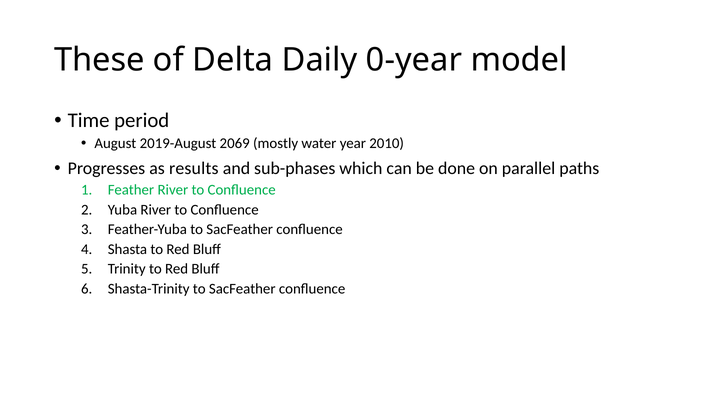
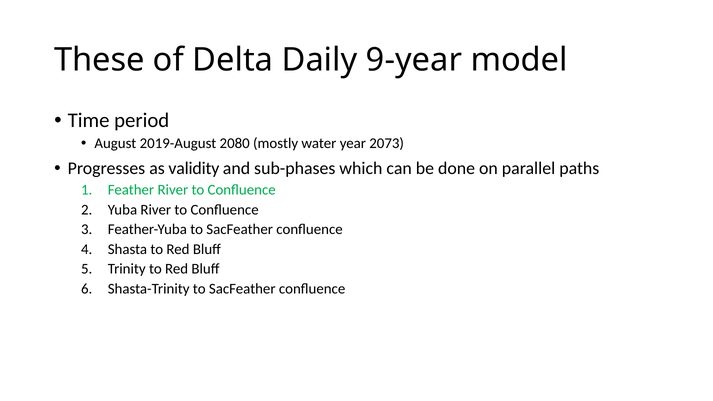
0-year: 0-year -> 9-year (414, 60)
2069: 2069 -> 2080 (235, 144)
2010: 2010 -> 2073 (387, 144)
results: results -> validity (194, 169)
